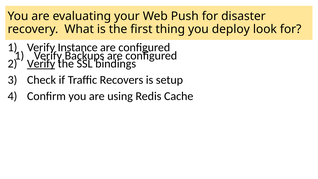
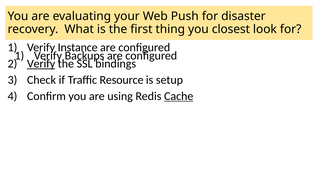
deploy: deploy -> closest (231, 29)
Recovers: Recovers -> Resource (122, 80)
Cache underline: none -> present (179, 96)
